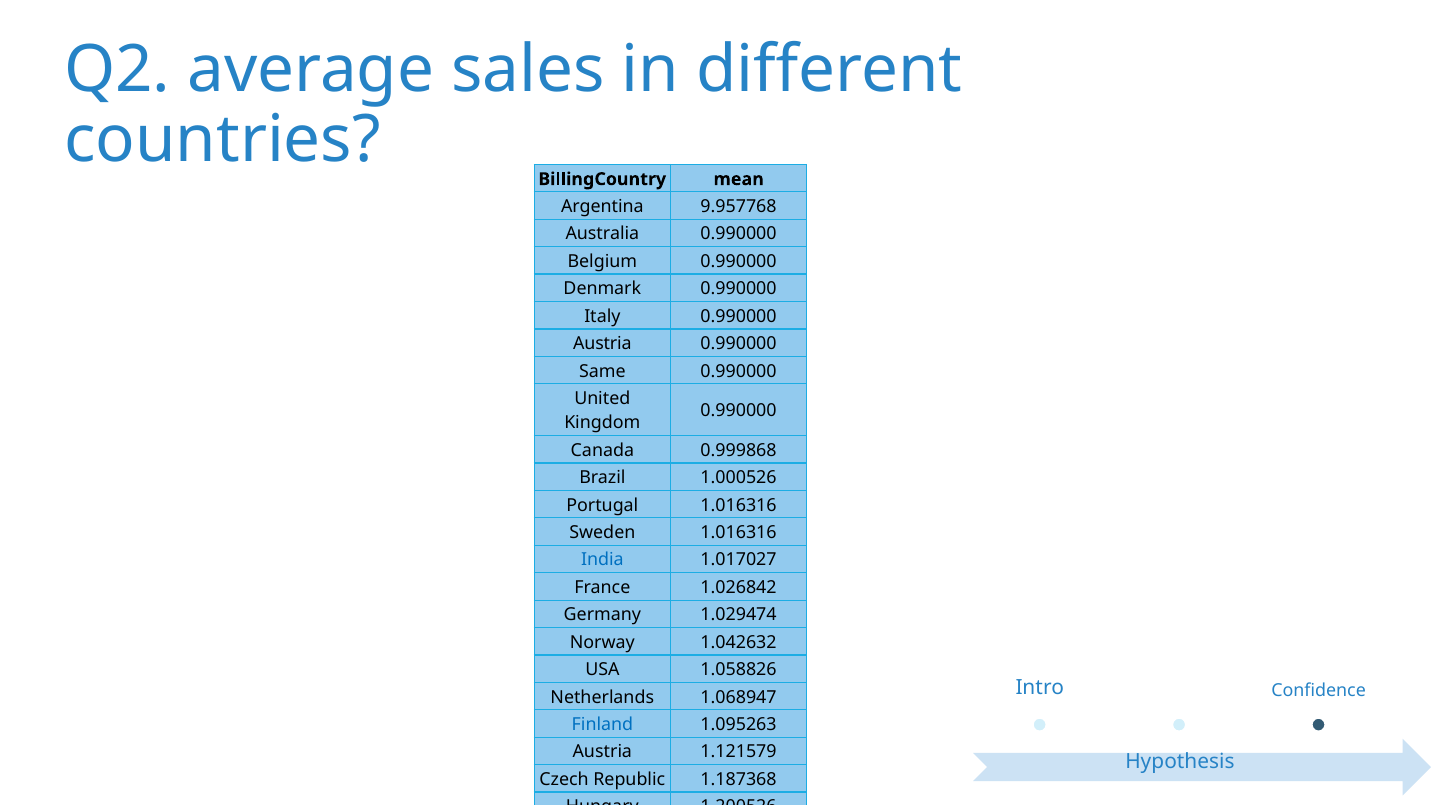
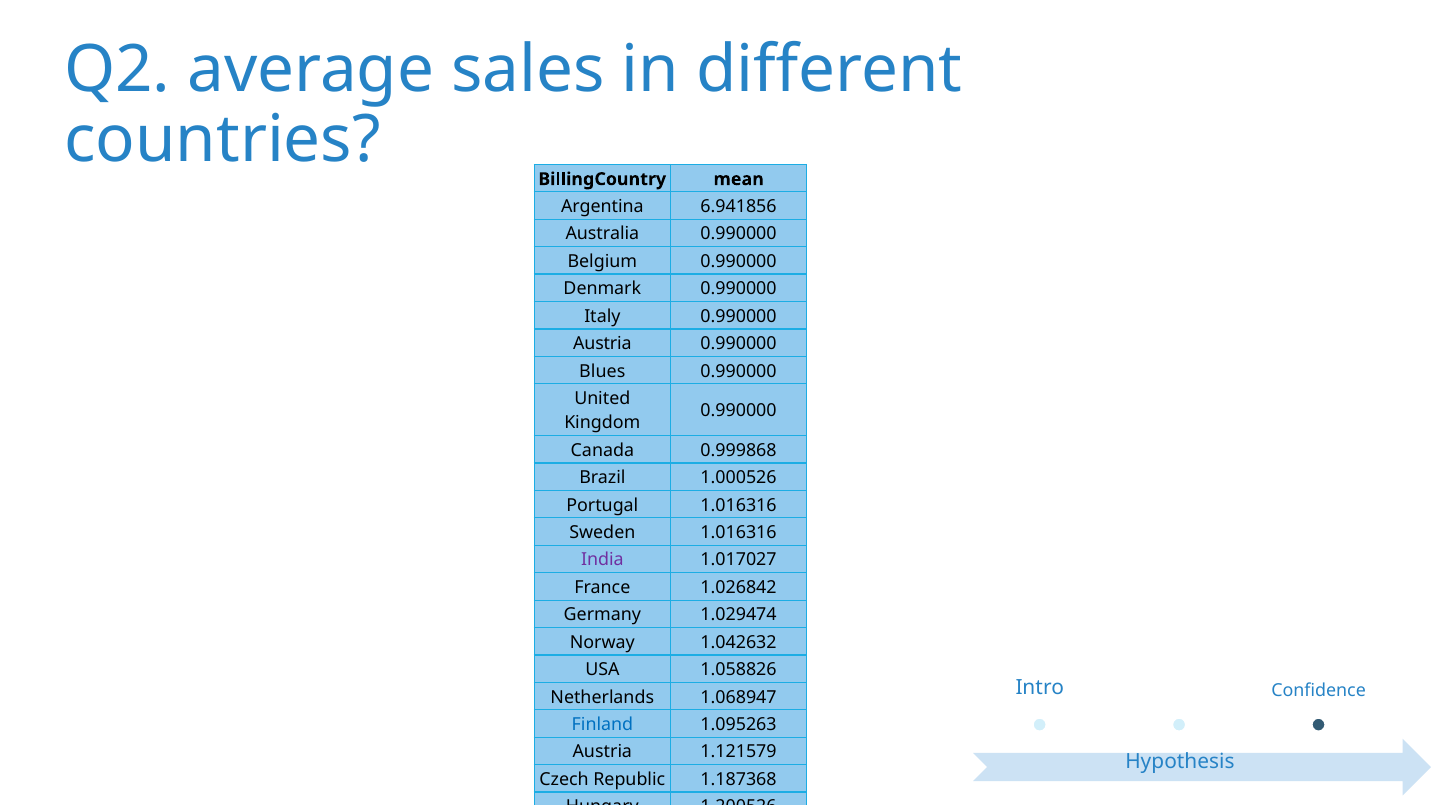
9.957768: 9.957768 -> 6.941856 (739, 207)
Same: Same -> Blues (602, 371)
India colour: blue -> purple (602, 560)
